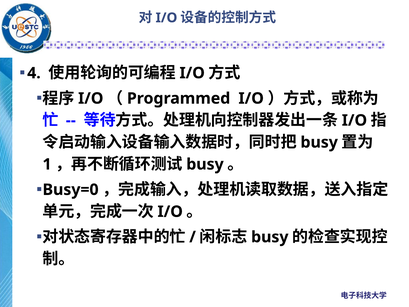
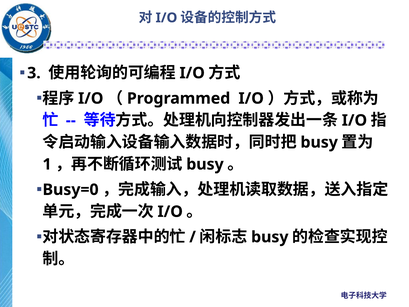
4: 4 -> 3 (34, 73)
